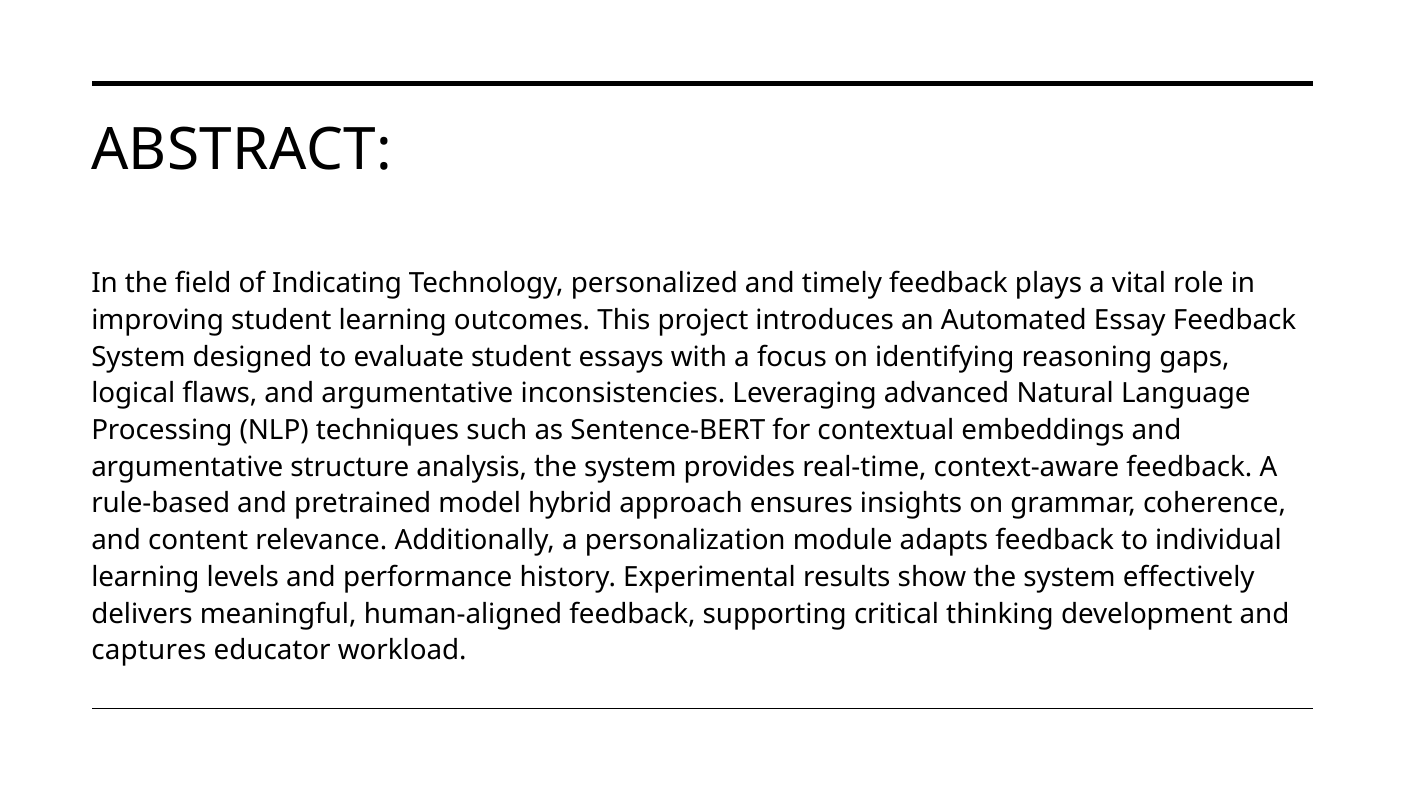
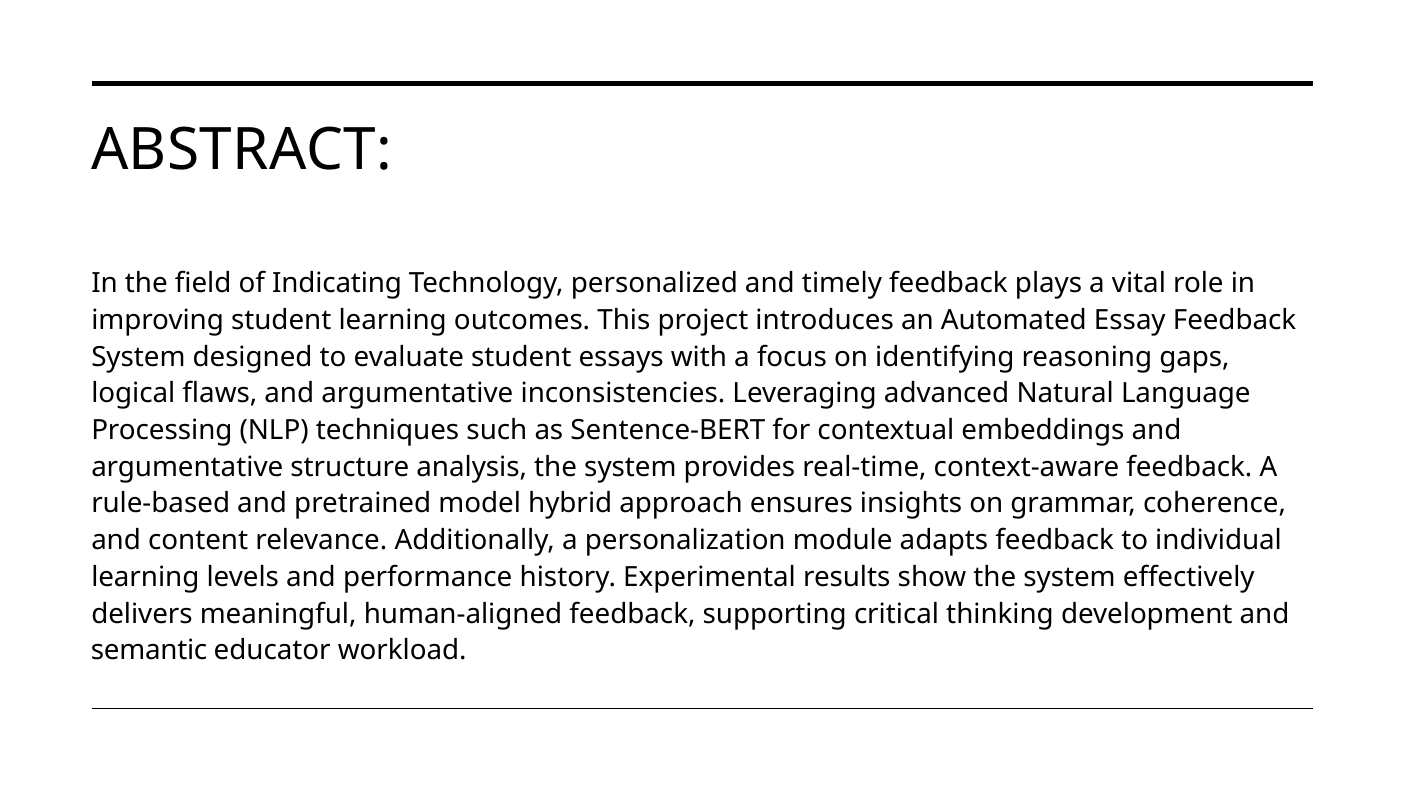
captures: captures -> semantic (149, 650)
